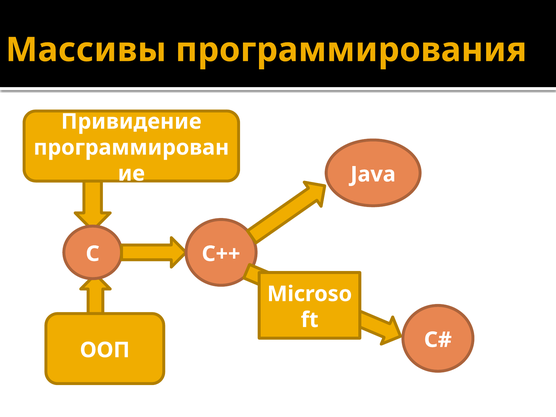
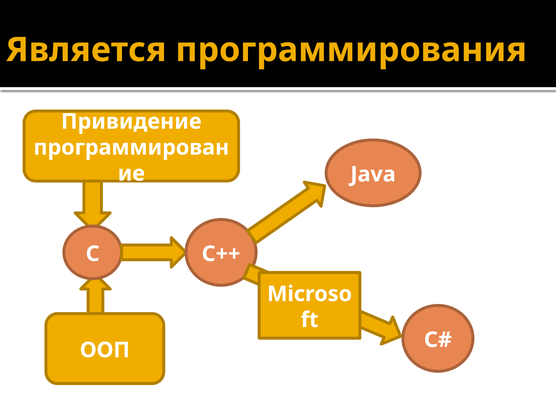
Массивы: Массивы -> Является (86, 50)
